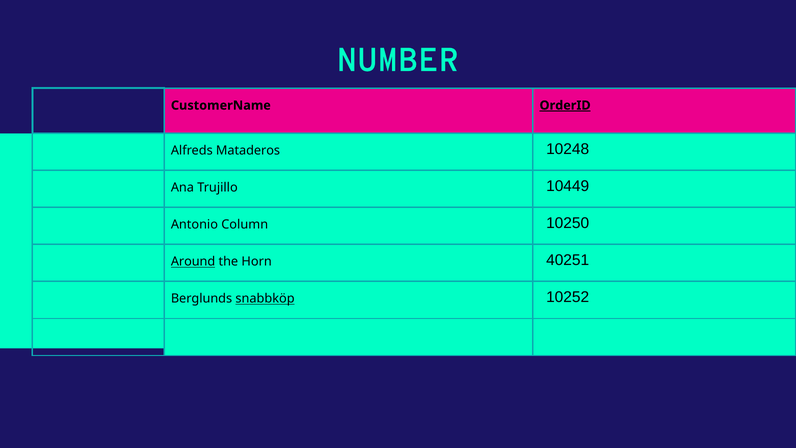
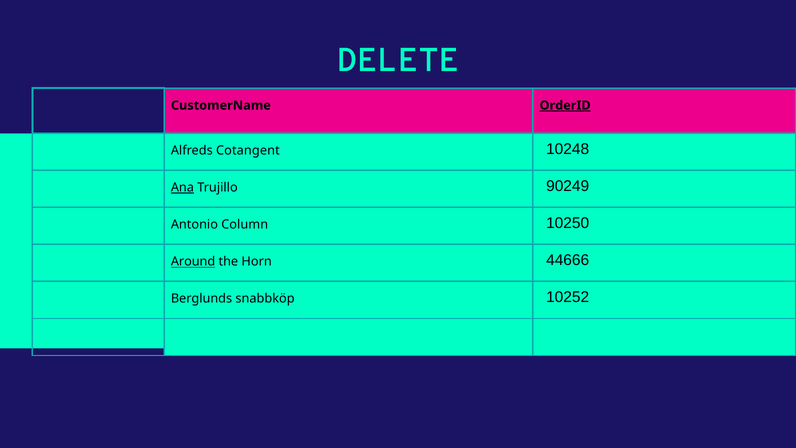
NUMBER: NUMBER -> DELETE (398, 60)
Mataderos: Mataderos -> Cotangent (248, 151)
Ana underline: none -> present (182, 188)
10449: 10449 -> 90249 (568, 186)
40251: 40251 -> 44666 (568, 260)
snabbköp underline: present -> none (265, 299)
